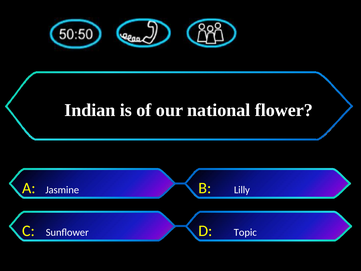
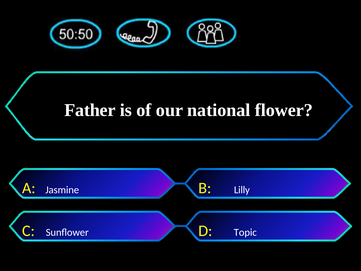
Indian: Indian -> Father (90, 110)
